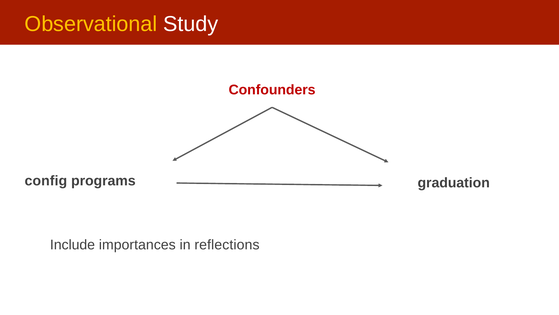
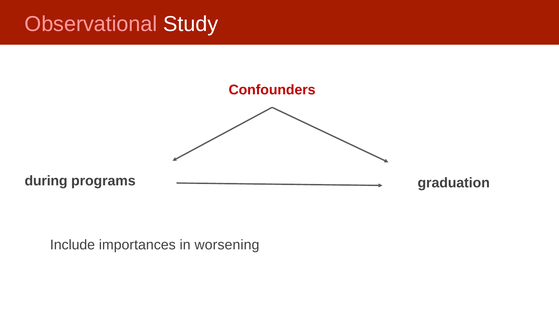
Observational colour: yellow -> pink (91, 24)
config: config -> during (46, 180)
reflections: reflections -> worsening (227, 244)
